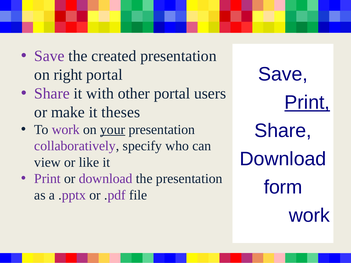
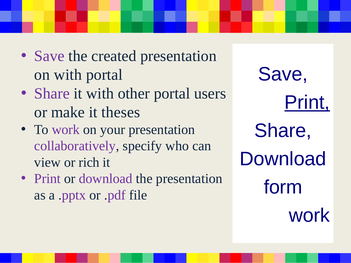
on right: right -> with (68, 75)
your underline: present -> none (113, 130)
like: like -> rich (89, 162)
